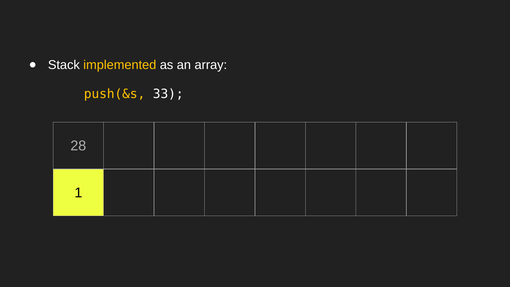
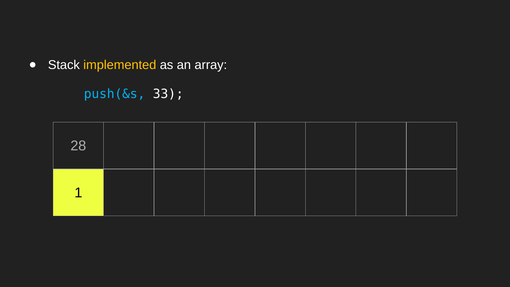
push(&s colour: yellow -> light blue (115, 94)
